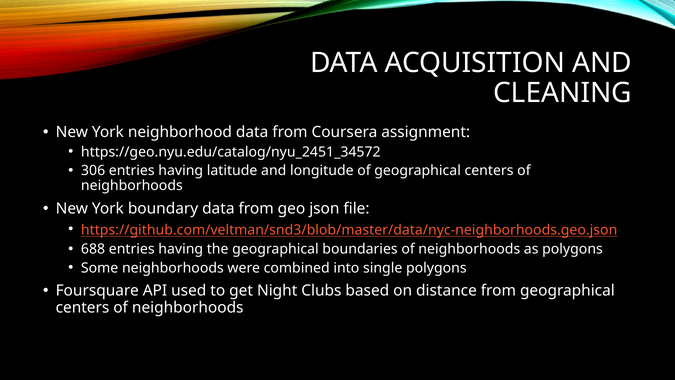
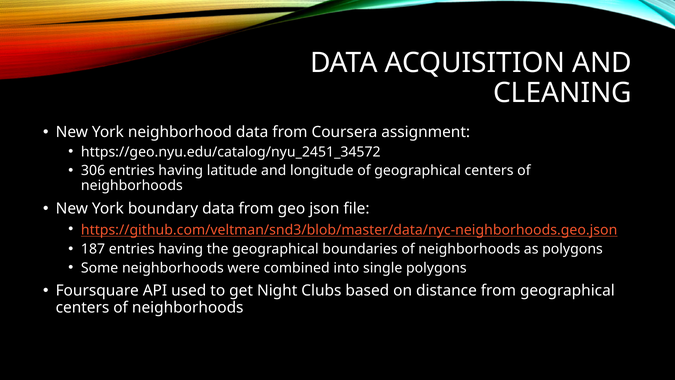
688: 688 -> 187 (93, 249)
